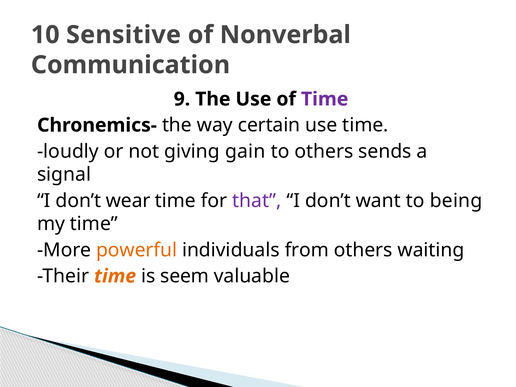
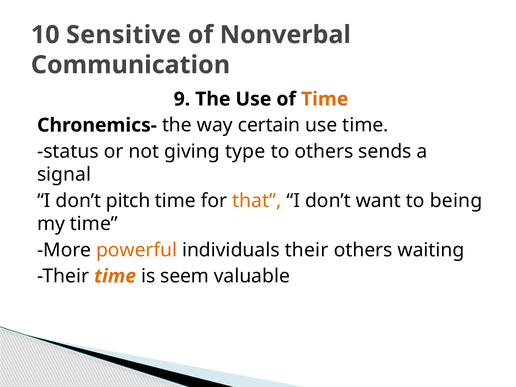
Time colour: purple -> orange (325, 99)
loudly: loudly -> status (68, 151)
gain: gain -> type (245, 151)
wear: wear -> pitch (128, 201)
that colour: purple -> orange (257, 201)
individuals from: from -> their (307, 250)
